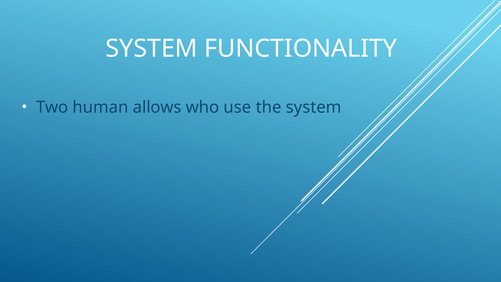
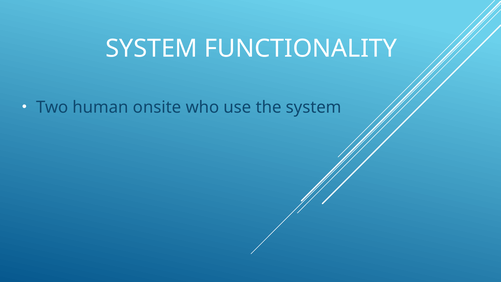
allows: allows -> onsite (157, 107)
